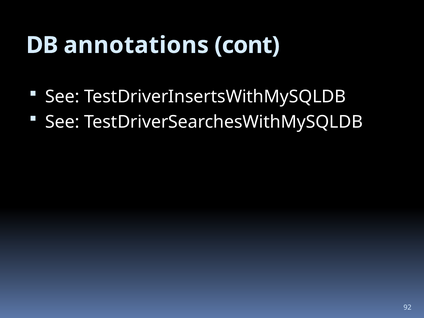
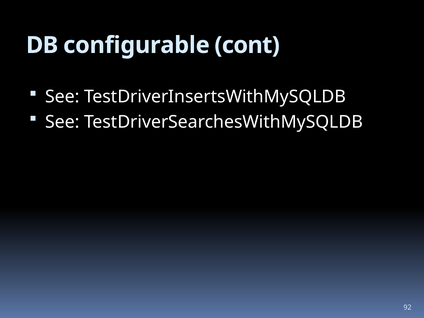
annotations: annotations -> configurable (136, 45)
